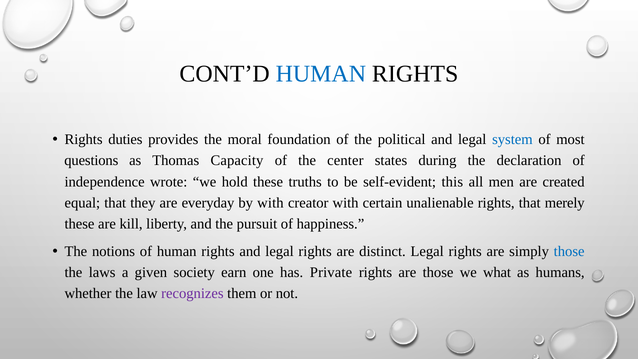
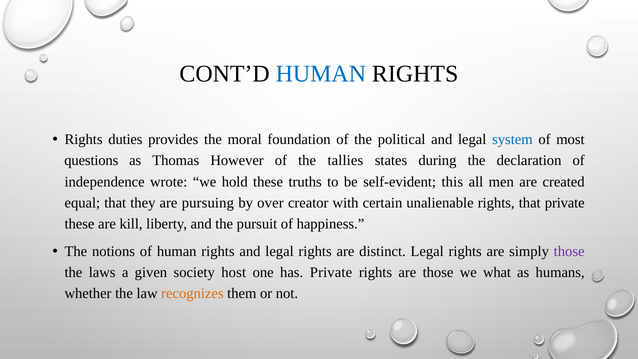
Capacity: Capacity -> However (237, 161)
center: center -> tallies (345, 161)
everyday: everyday -> pursuing (208, 203)
by with: with -> over (270, 203)
that merely: merely -> private (565, 203)
those colour: blue -> purple (569, 251)
earn: earn -> host (234, 272)
recognizes colour: purple -> orange (192, 294)
